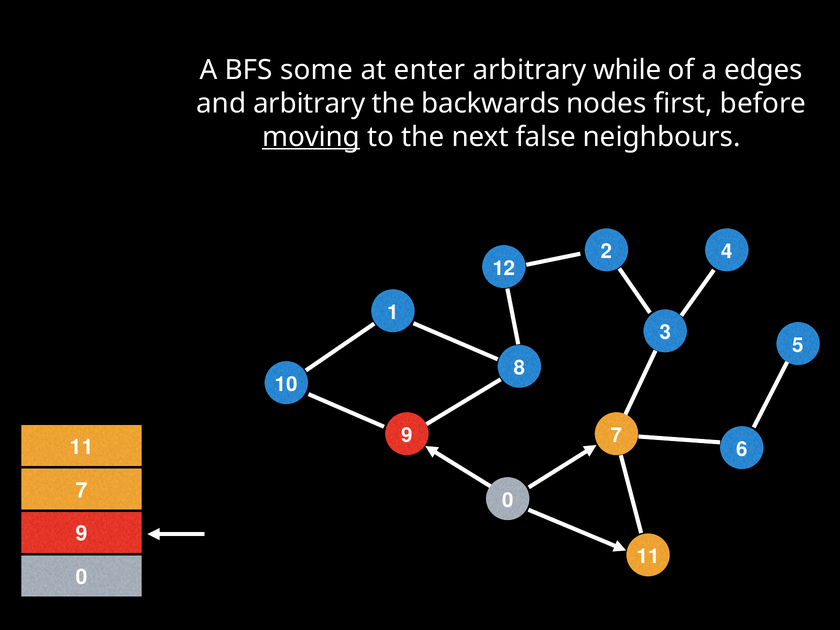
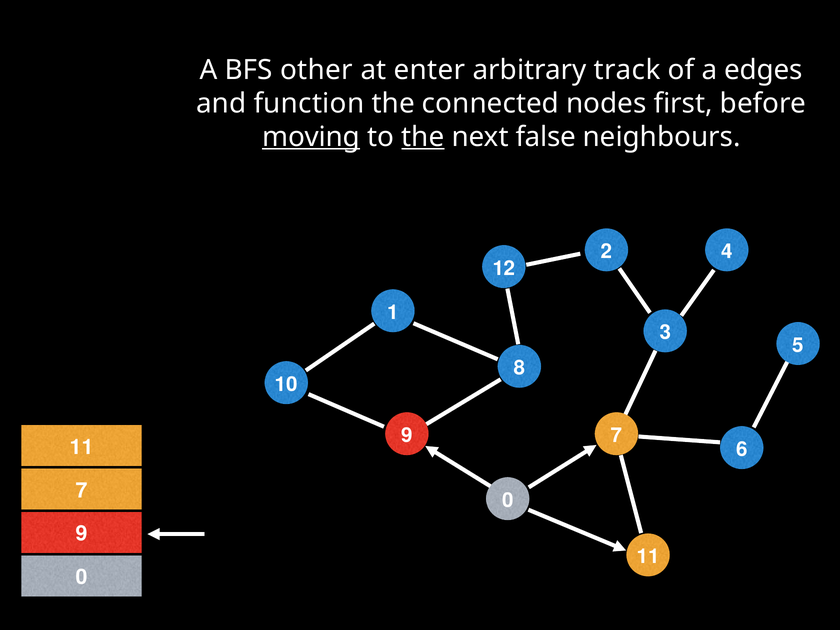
some: some -> other (317, 70)
while: while -> track (627, 70)
and arbitrary: arbitrary -> function (309, 103)
backwards: backwards -> connected (490, 103)
the underline: none -> present (423, 137)
